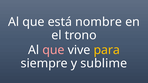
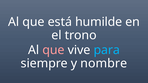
nombre: nombre -> humilde (99, 22)
para colour: yellow -> light blue (107, 50)
sublime: sublime -> nombre (104, 63)
